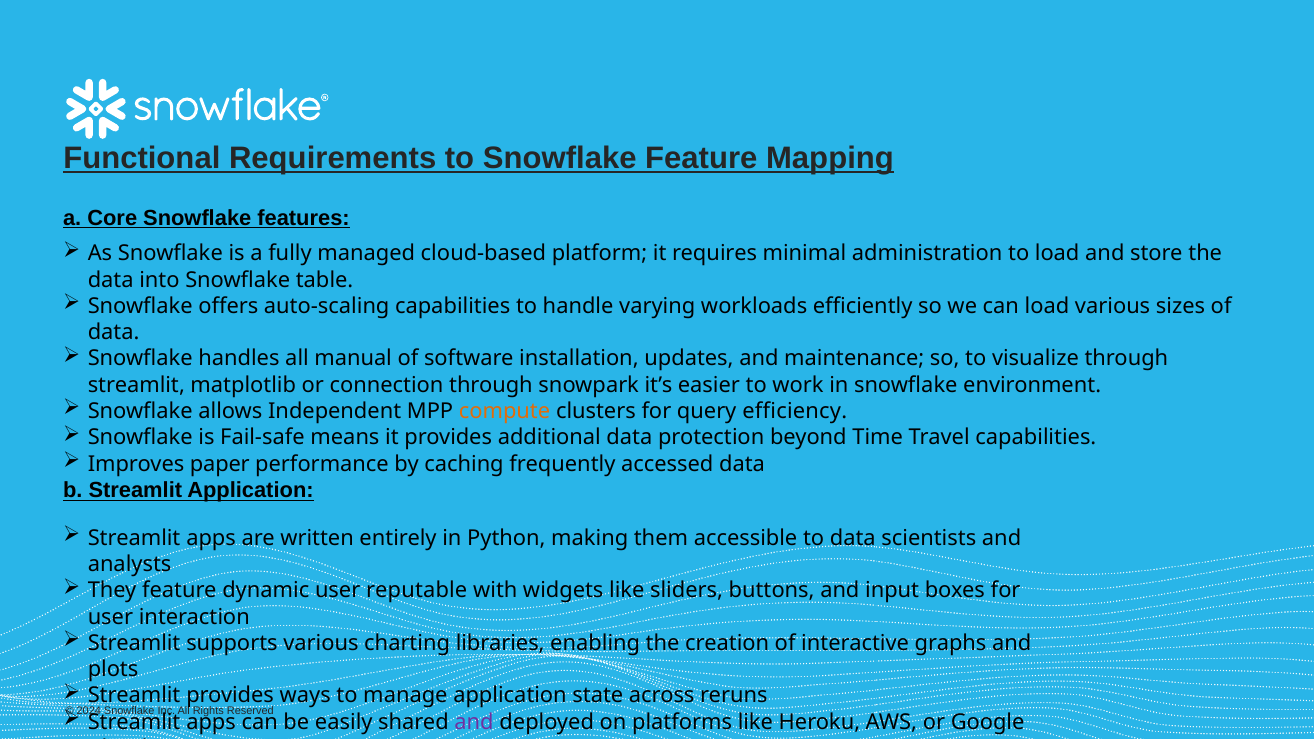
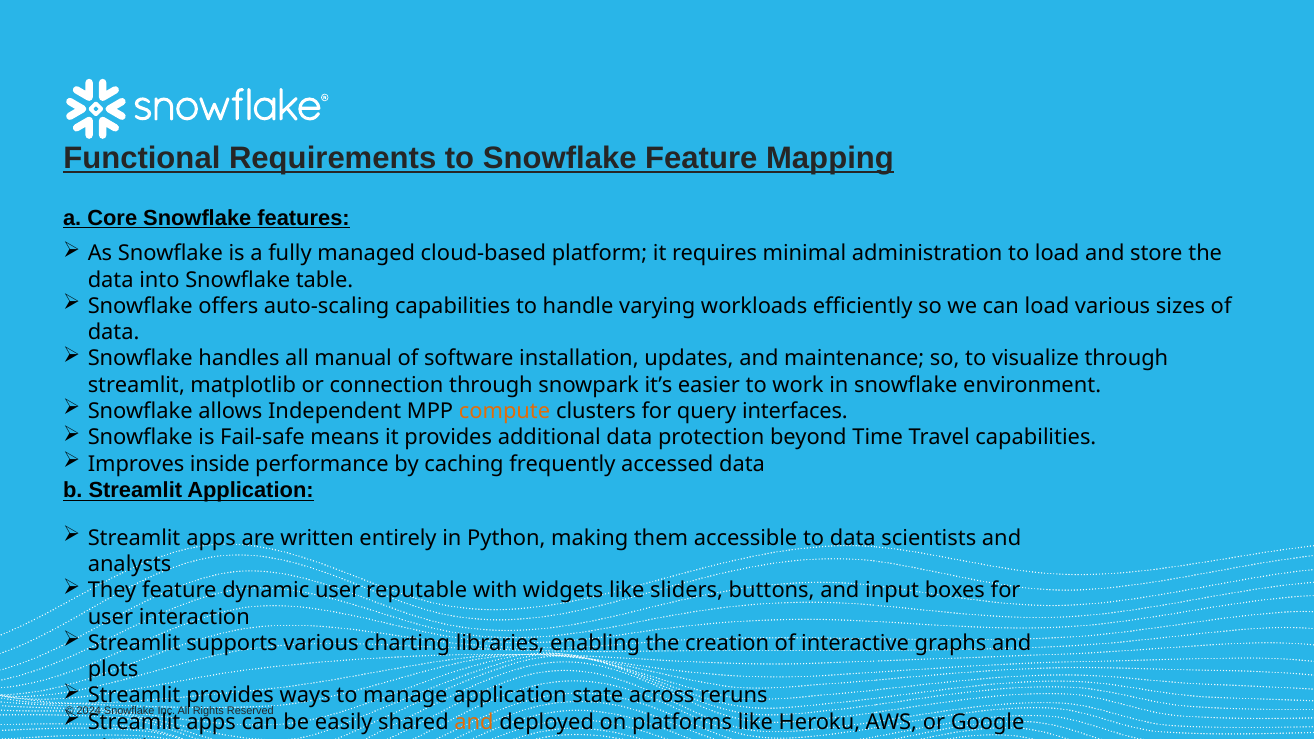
efficiency: efficiency -> interfaces (795, 411)
paper: paper -> inside (220, 464)
and colour: purple -> orange (474, 722)
